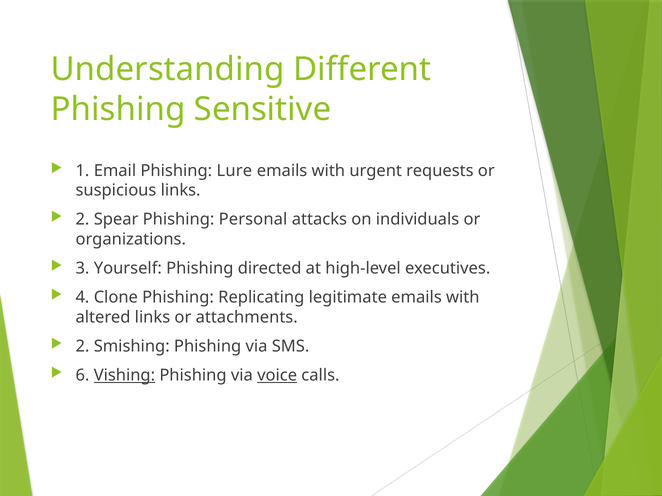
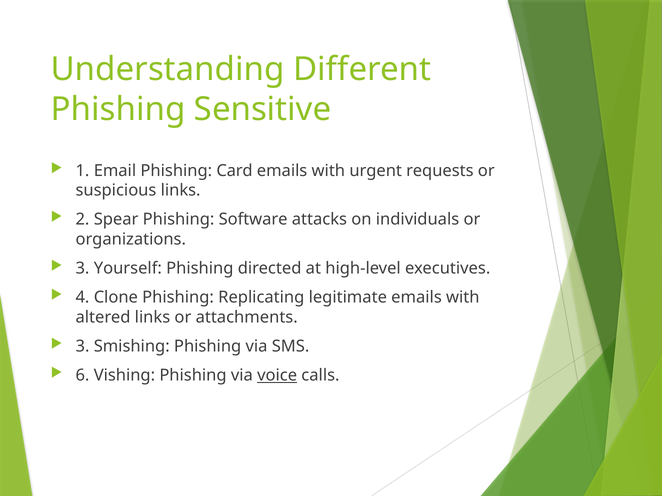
Lure: Lure -> Card (235, 171)
Personal: Personal -> Software (253, 220)
2: 2 -> 3 (83, 347)
Vishing underline: present -> none (124, 376)
